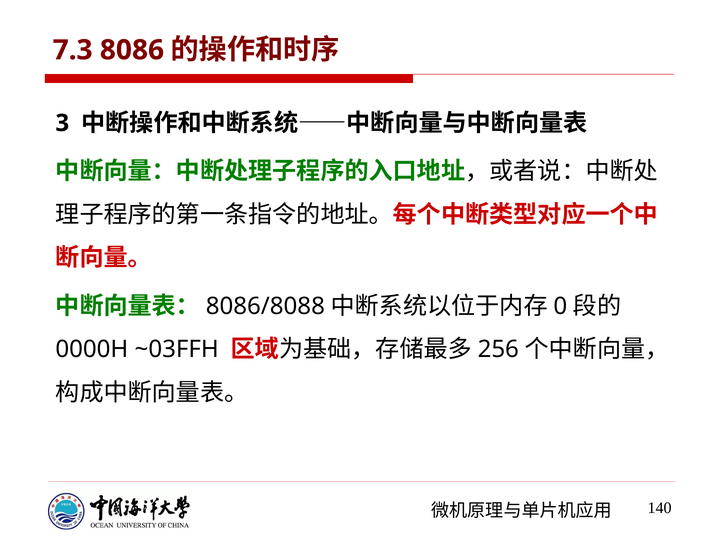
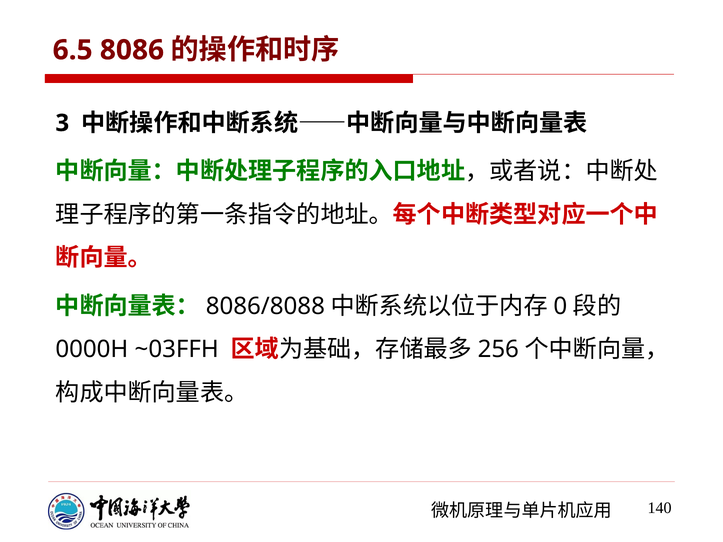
7.3: 7.3 -> 6.5 (73, 50)
